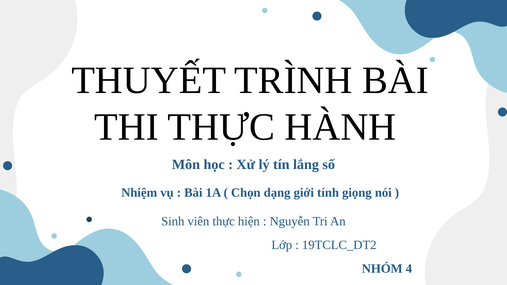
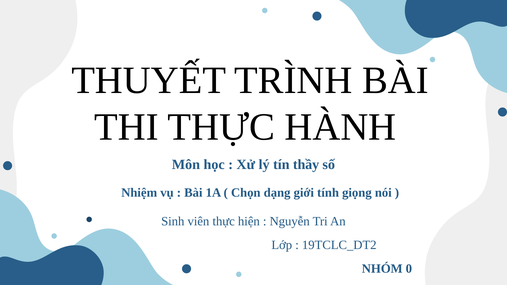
lắng: lắng -> thầy (306, 165)
4: 4 -> 0 (409, 269)
